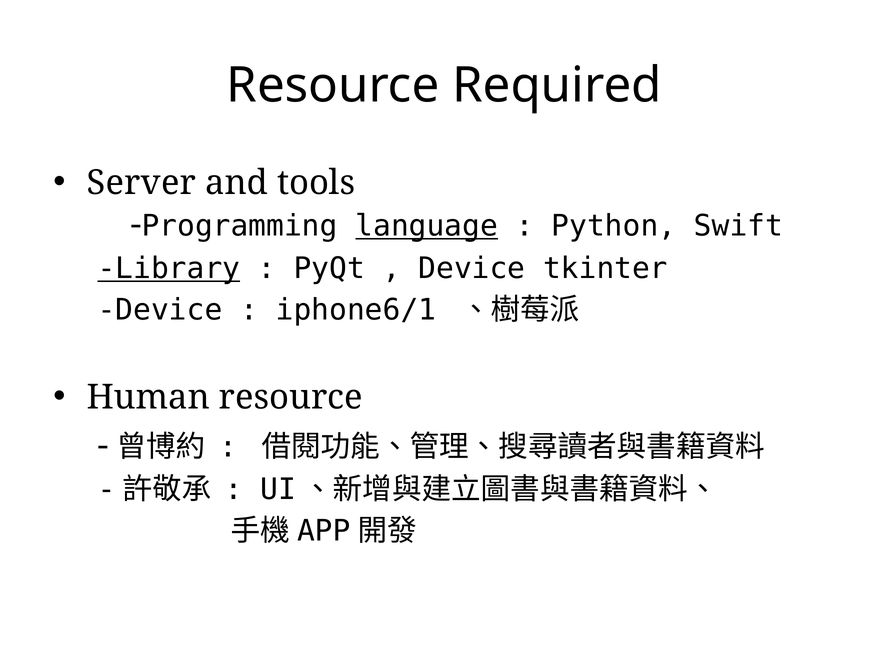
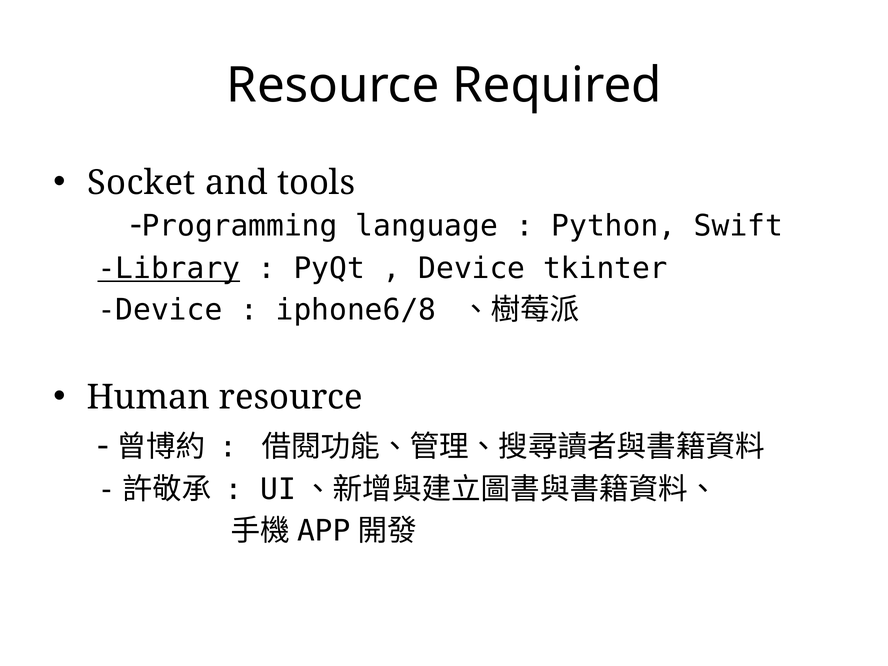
Server: Server -> Socket (141, 183)
language underline: present -> none (427, 226)
iphone6/1: iphone6/1 -> iphone6/8 (356, 310)
